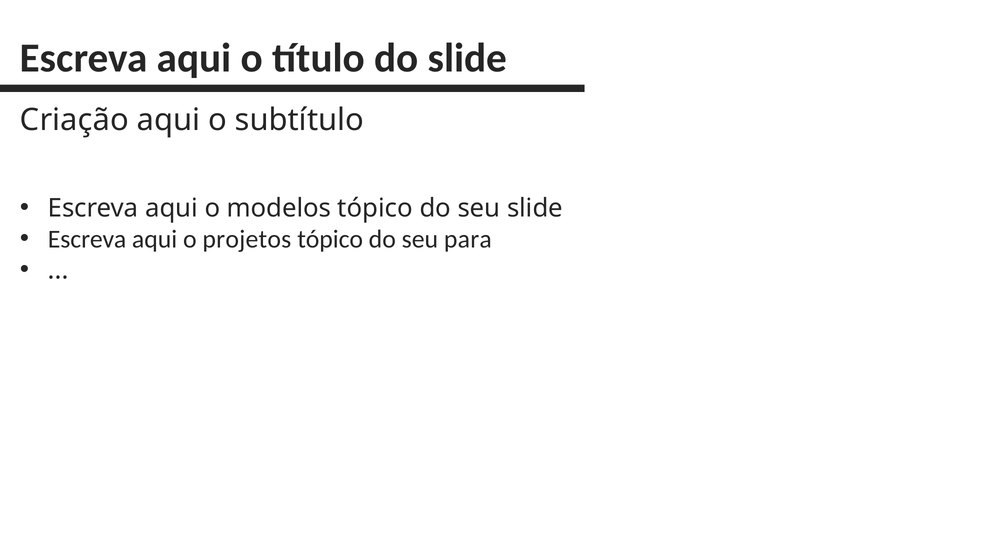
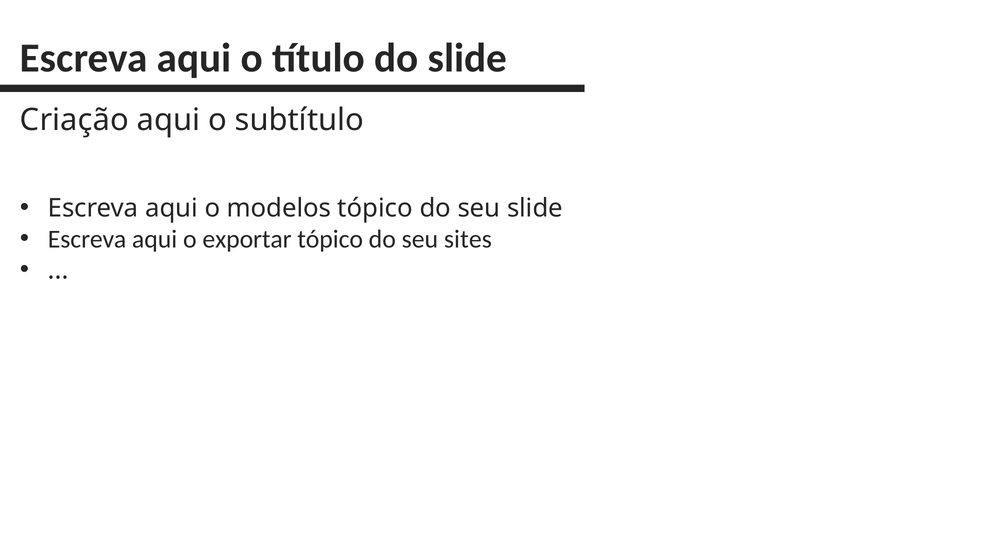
projetos: projetos -> exportar (247, 239)
para: para -> sites (468, 239)
